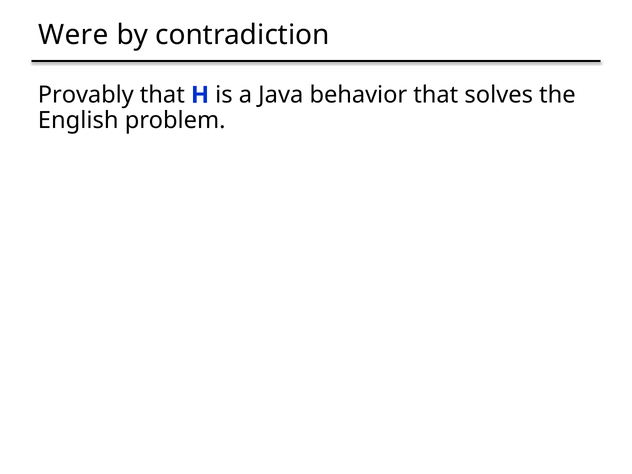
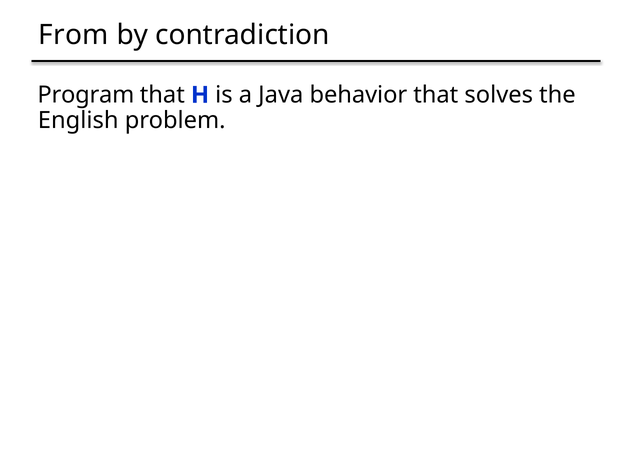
Were: Were -> From (74, 35)
Provably: Provably -> Program (86, 95)
